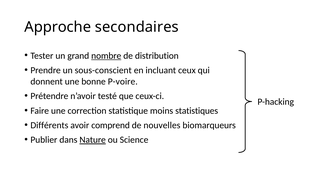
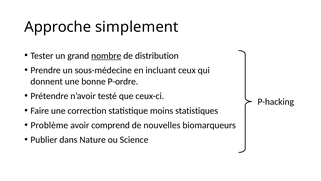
secondaires: secondaires -> simplement (137, 27)
sous-conscient: sous-conscient -> sous-médecine (103, 70)
P-voire: P-voire -> P-ordre (123, 81)
Différents: Différents -> Problème (49, 125)
Nature underline: present -> none (93, 140)
